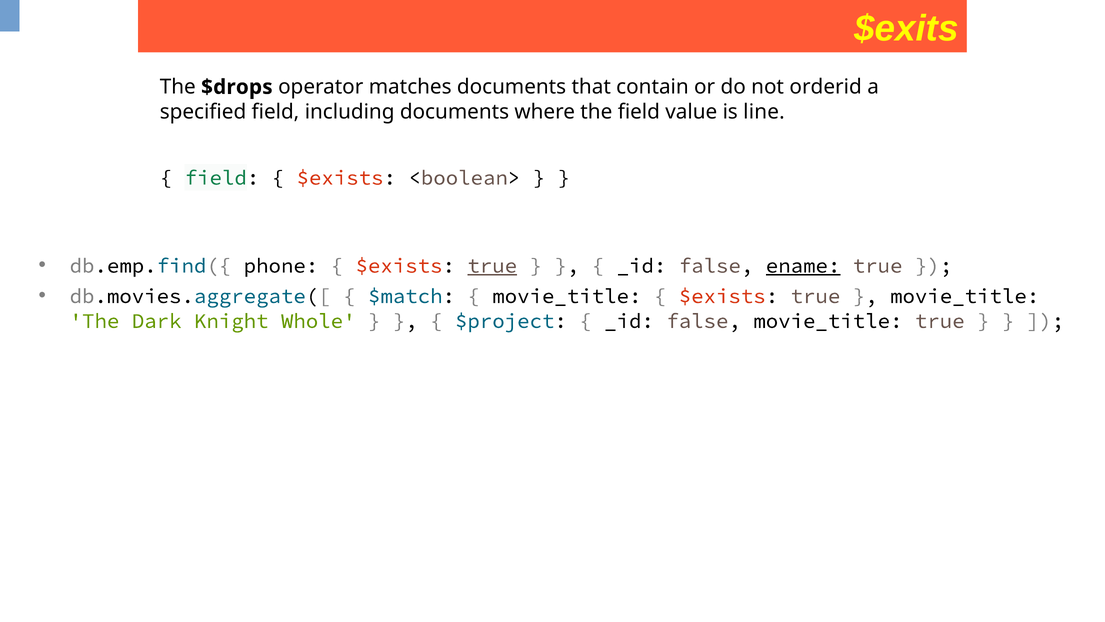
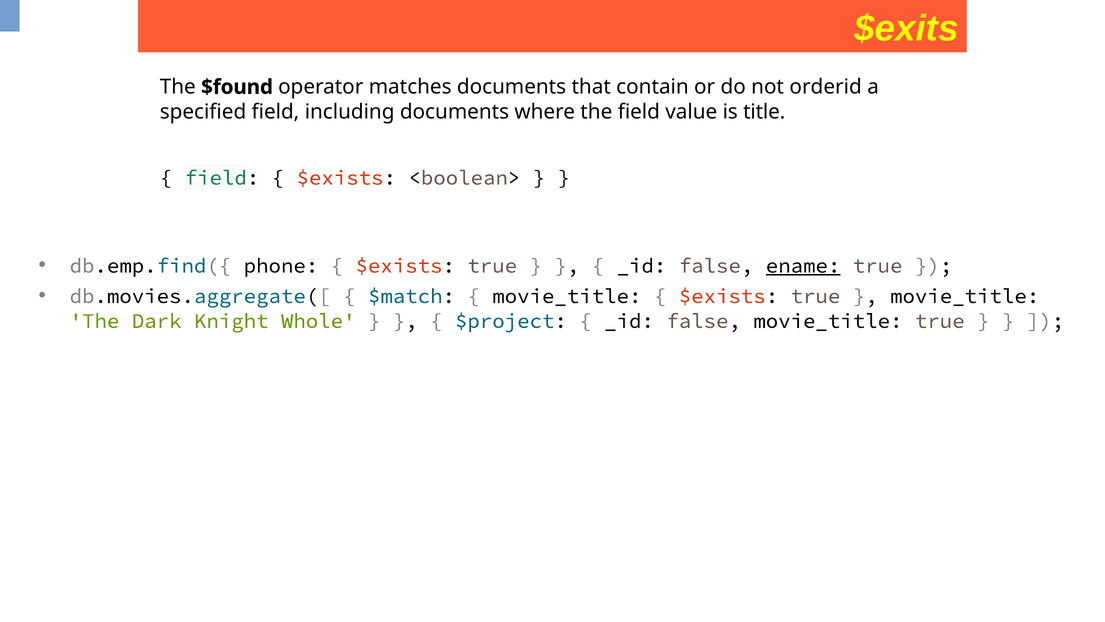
$drops: $drops -> $found (237, 87)
line: line -> title (764, 112)
true underline: present -> none (492, 266)
